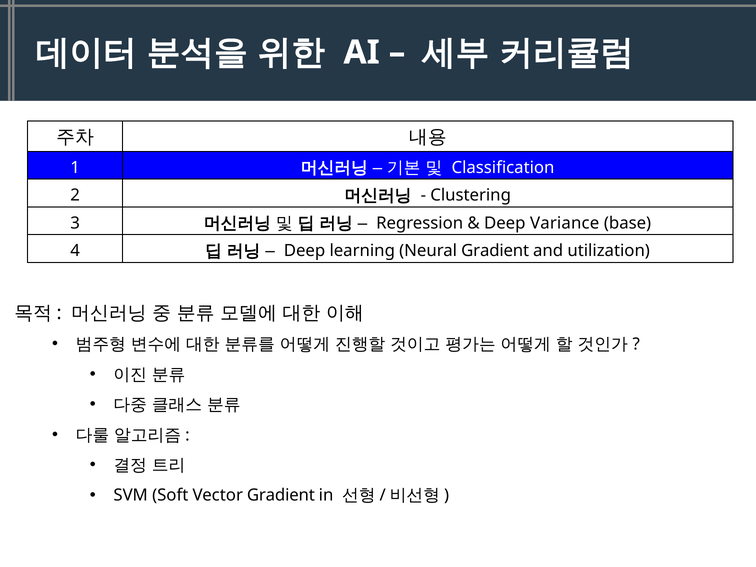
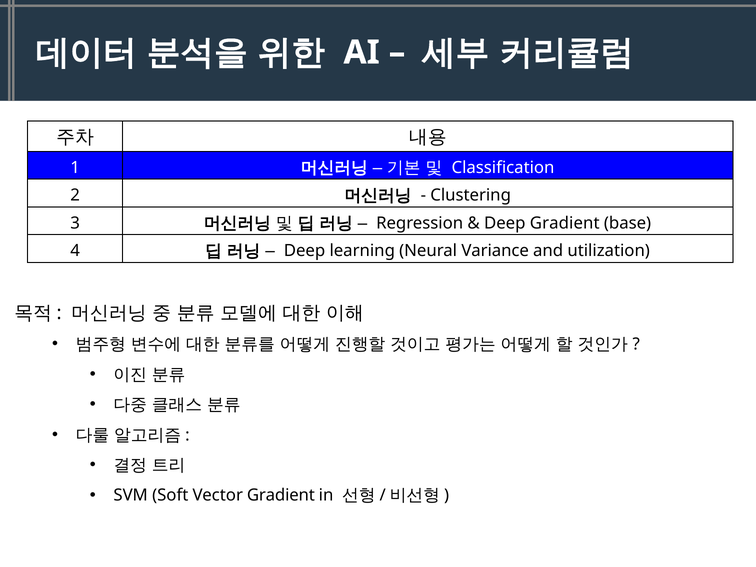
Deep Variance: Variance -> Gradient (565, 223)
Neural Gradient: Gradient -> Variance (495, 251)
